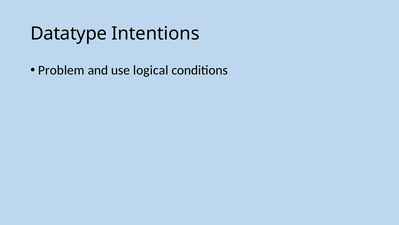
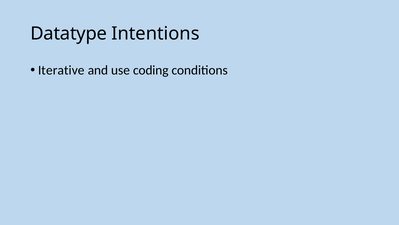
Problem: Problem -> Iterative (61, 70)
logical: logical -> coding (151, 70)
